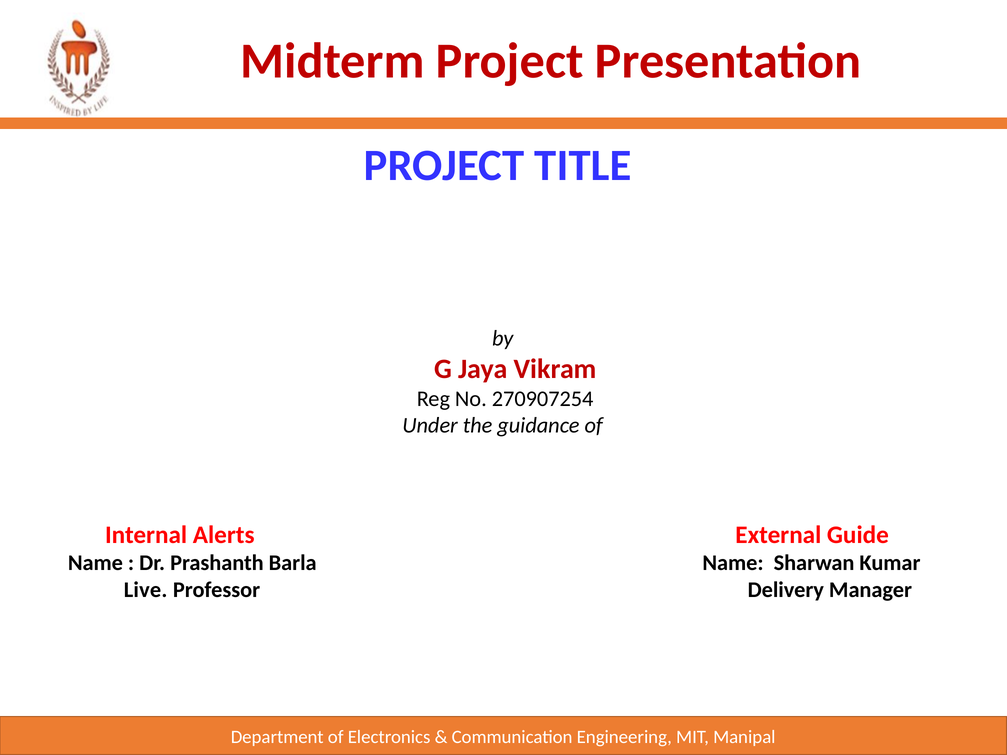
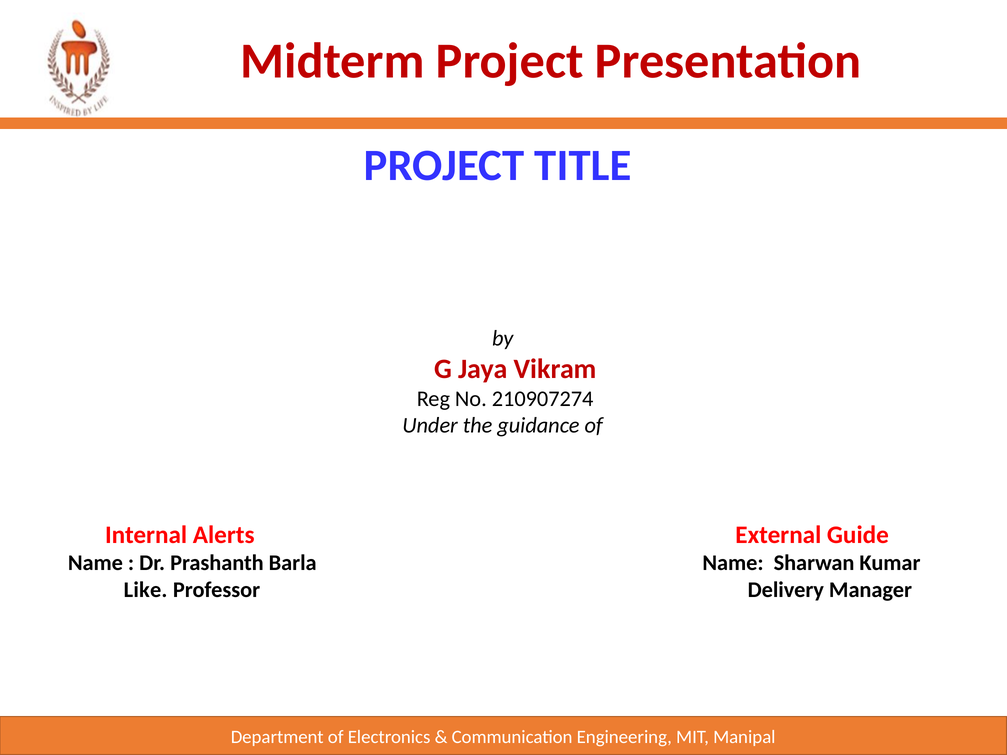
270907254: 270907254 -> 210907274 (543, 399)
Live: Live -> Like (146, 590)
